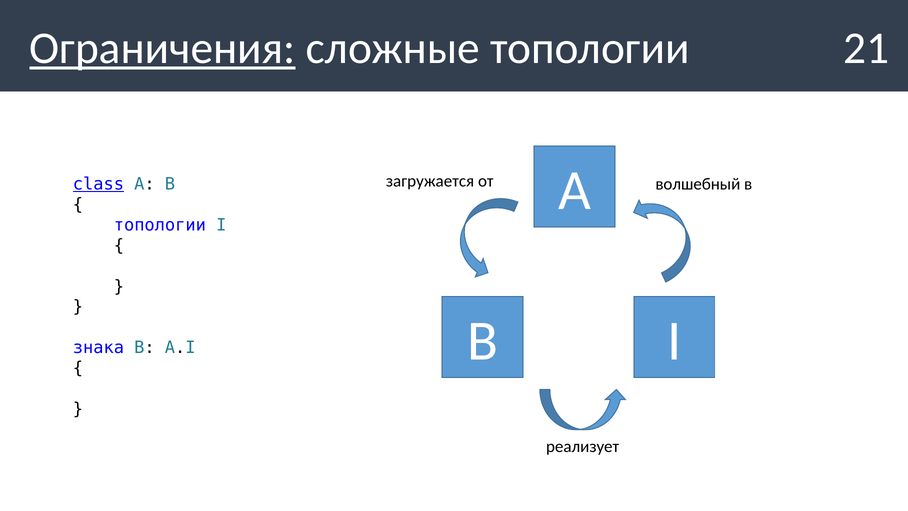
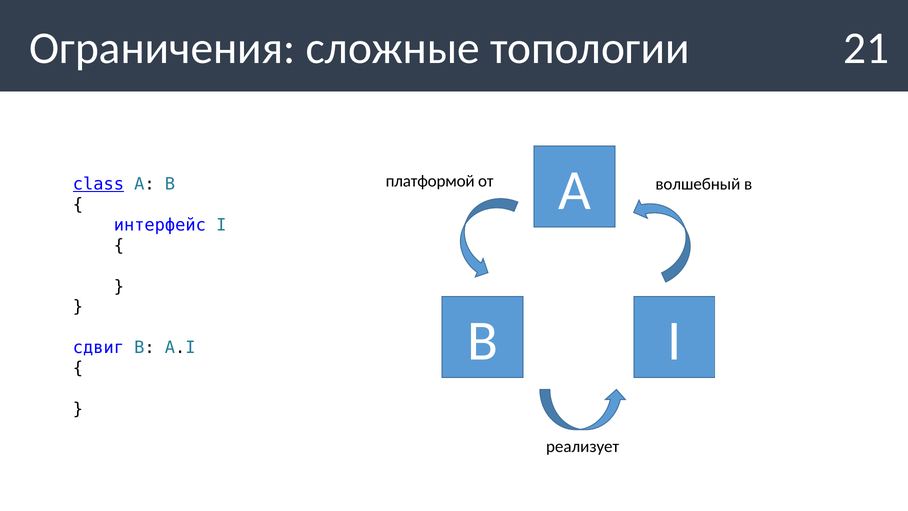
Ограничения underline: present -> none (163, 48)
загружается: загружается -> платформой (430, 181)
топологии: топологии -> интерфейс (160, 225)
знака: знака -> сдвиг (98, 348)
